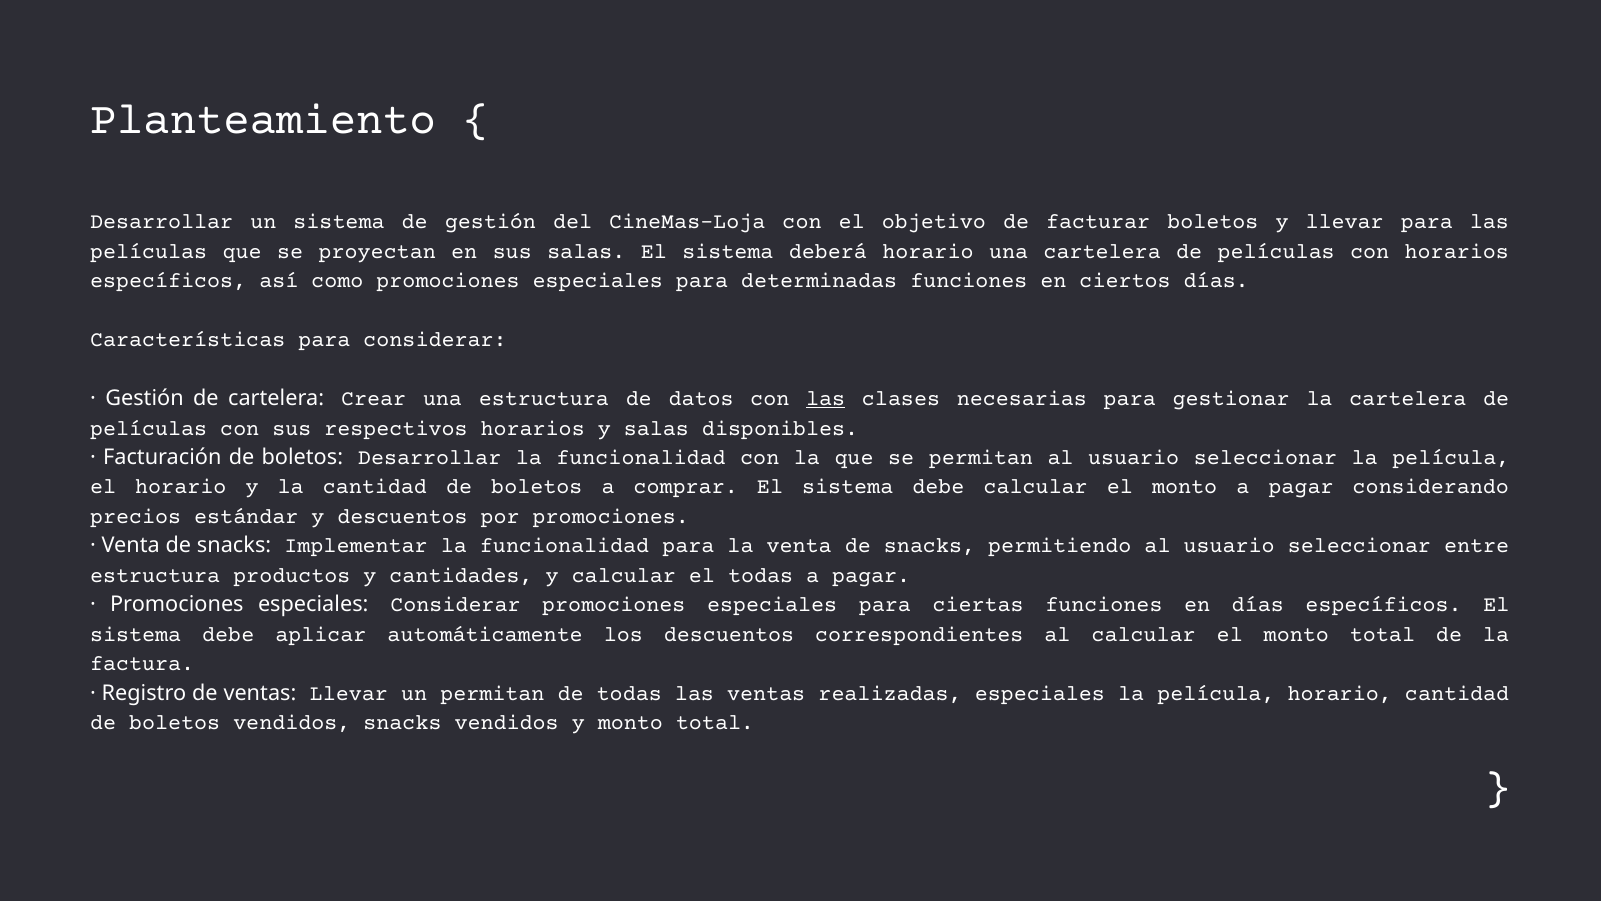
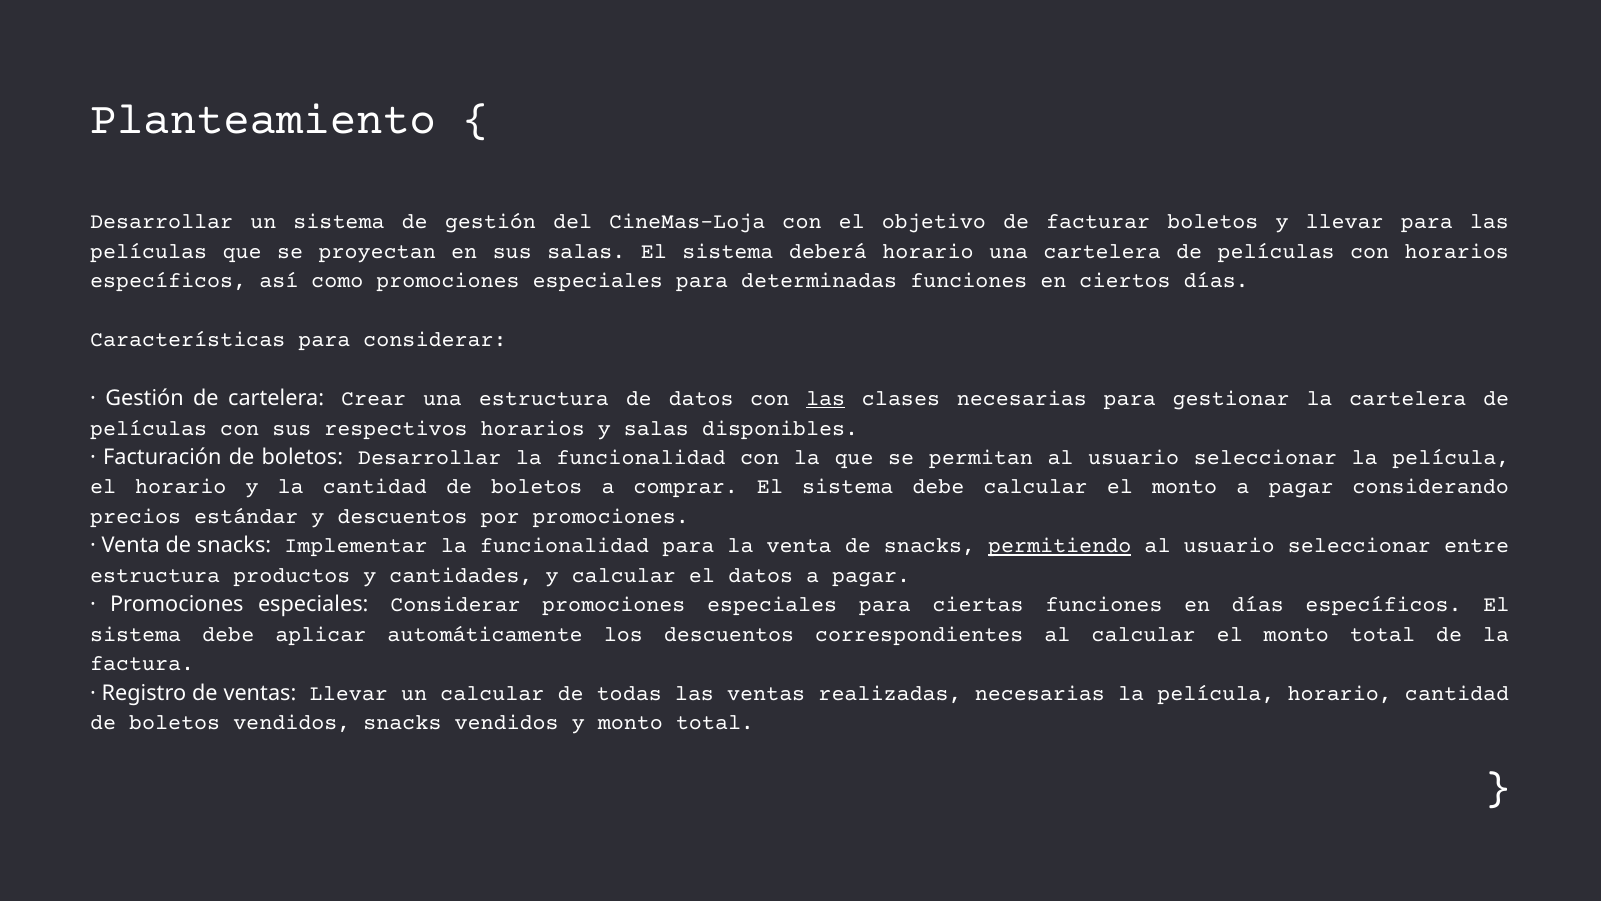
permitiendo underline: none -> present (1060, 546)
el todas: todas -> datos (761, 575)
un permitan: permitan -> calcular (492, 693)
realizadas especiales: especiales -> necesarias (1040, 693)
